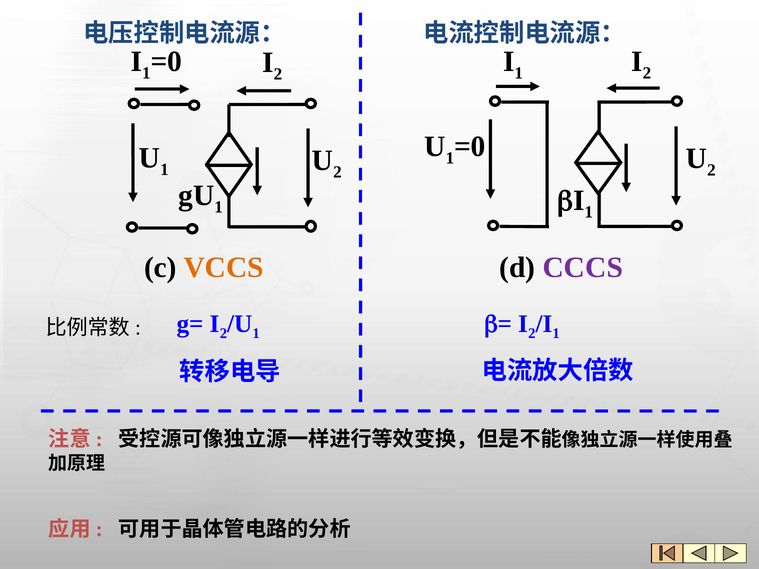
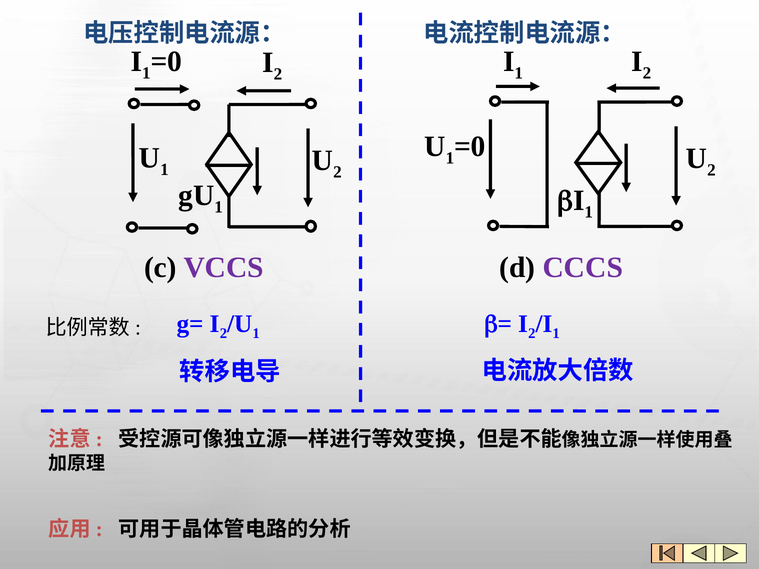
VCCS colour: orange -> purple (224, 268)
